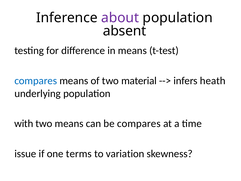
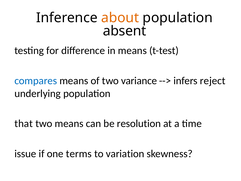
about colour: purple -> orange (120, 18)
material: material -> variance (139, 81)
heath: heath -> reject (213, 81)
with: with -> that (24, 123)
be compares: compares -> resolution (139, 123)
